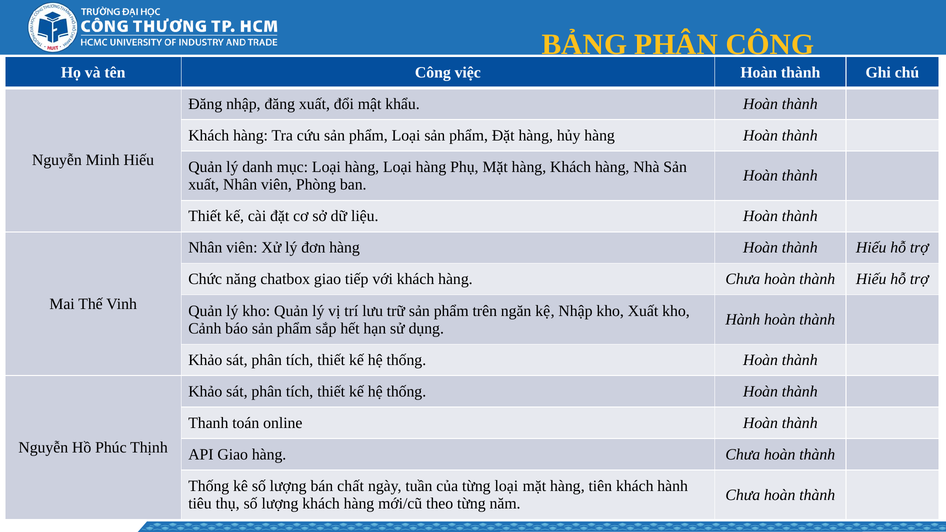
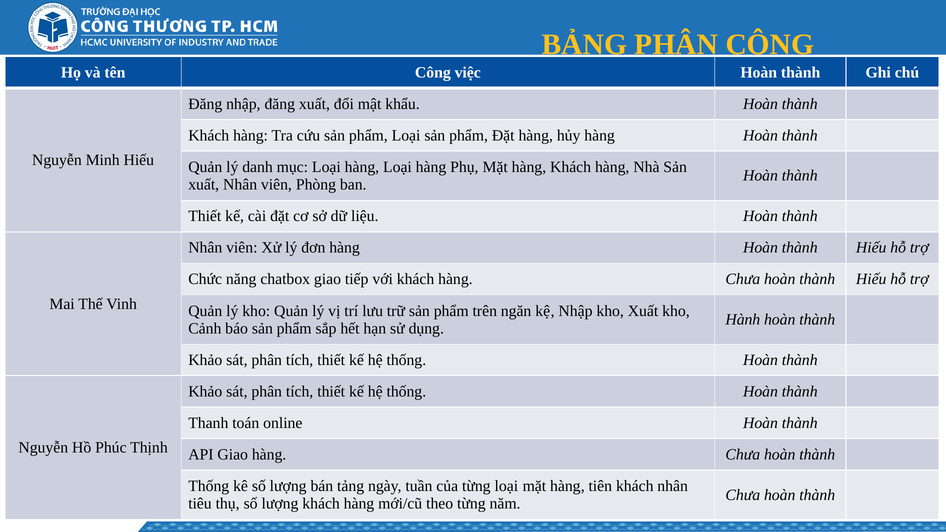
chất: chất -> tảng (351, 486)
khách hành: hành -> nhân (673, 486)
